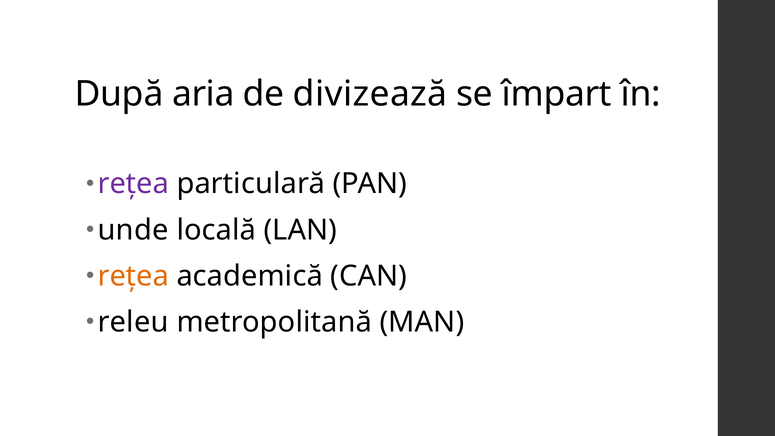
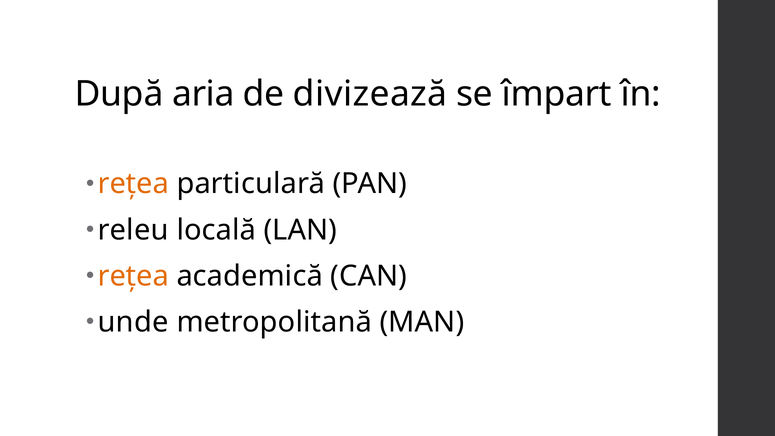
rețea colour: purple -> orange (133, 184)
unde: unde -> releu (133, 230)
releu: releu -> unde (133, 322)
